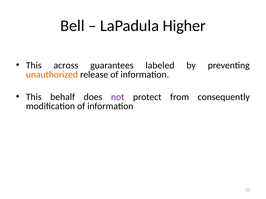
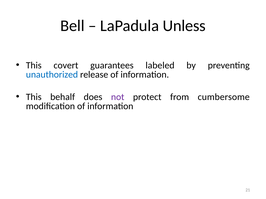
Higher: Higher -> Unless (184, 26)
across: across -> covert (66, 66)
unauthorized colour: orange -> blue (52, 75)
consequently: consequently -> cumbersome (224, 97)
